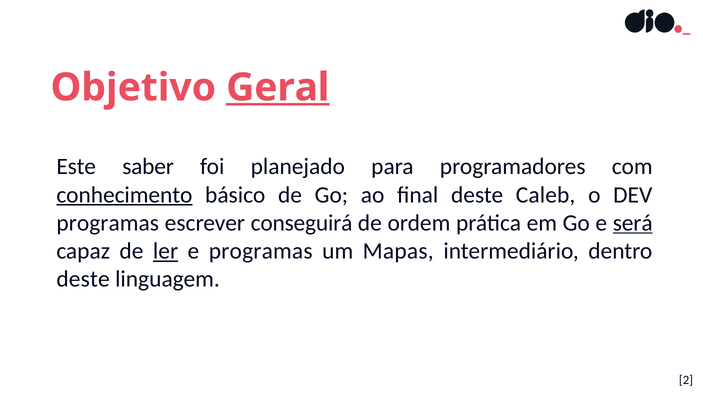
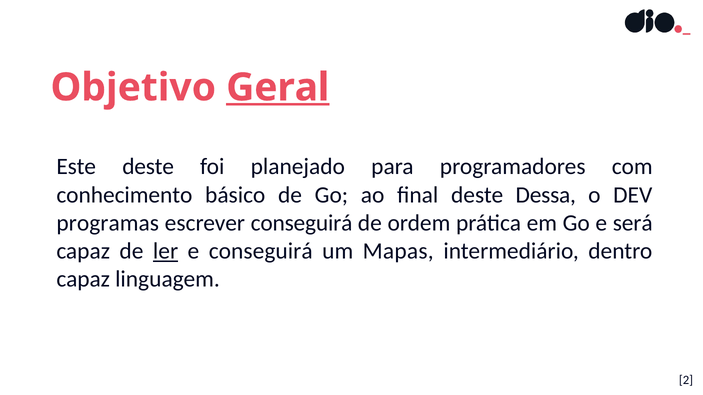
Este saber: saber -> deste (148, 167)
conhecimento underline: present -> none (124, 195)
Caleb: Caleb -> Dessa (546, 195)
será underline: present -> none (633, 223)
e programas: programas -> conseguirá (261, 251)
deste: deste -> capaz (83, 279)
